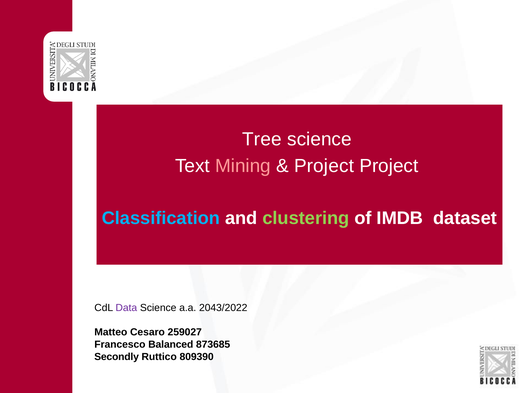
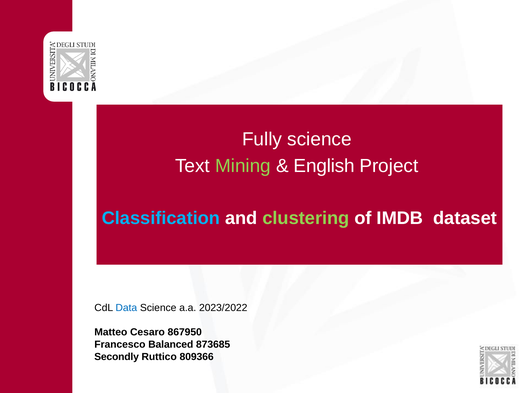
Tree: Tree -> Fully (262, 140)
Mining colour: pink -> light green (243, 166)
Project: Project -> English (324, 166)
Data colour: purple -> blue (126, 308)
2043/2022: 2043/2022 -> 2023/2022 (223, 308)
259027: 259027 -> 867950 (185, 333)
809390: 809390 -> 809366 (197, 357)
